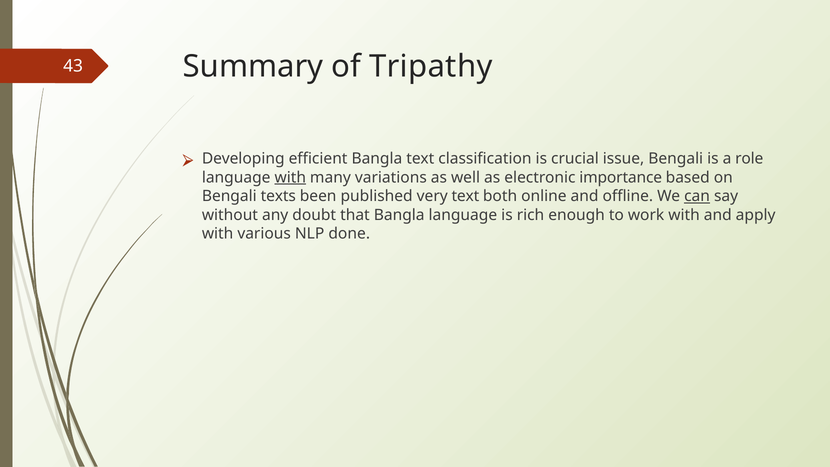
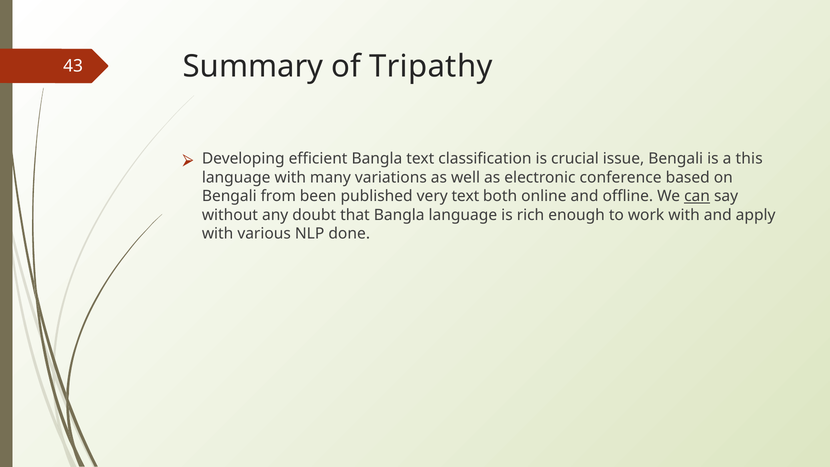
role: role -> this (749, 159)
with underline: present -> none (290, 177)
importance: importance -> conference (621, 177)
texts: texts -> from (278, 196)
